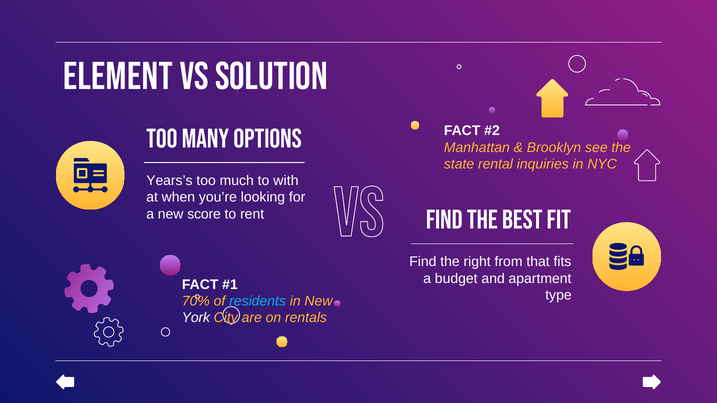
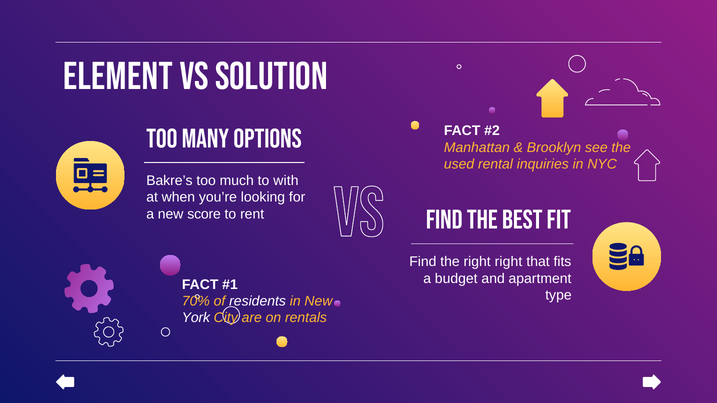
state: state -> used (459, 164)
Years’s: Years’s -> Bakre’s (169, 181)
right from: from -> right (508, 262)
residents colour: light blue -> white (258, 301)
